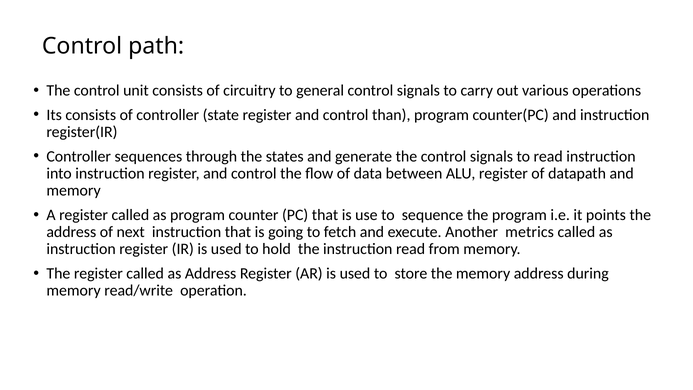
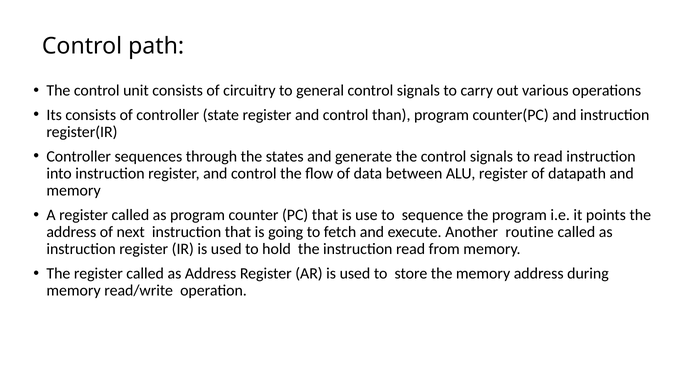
metrics: metrics -> routine (530, 232)
